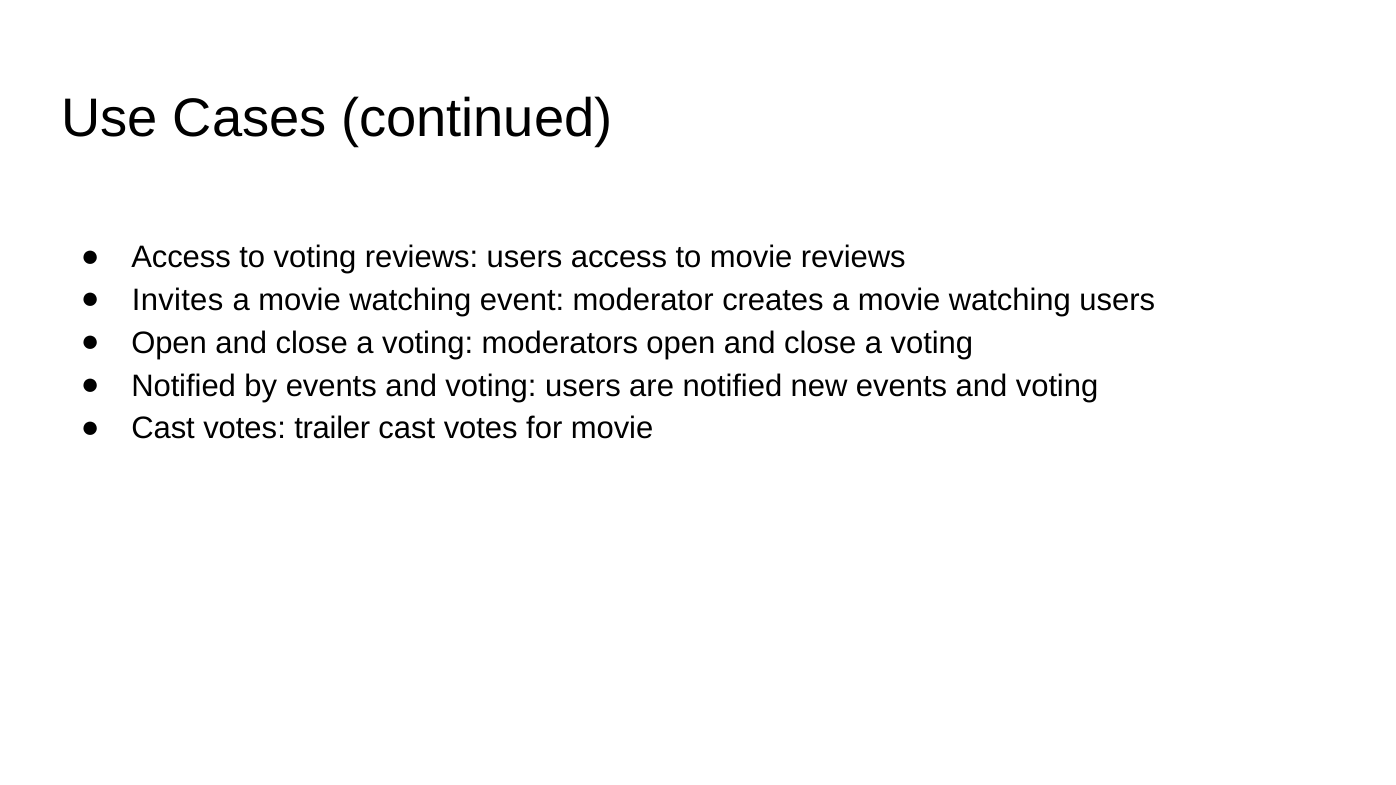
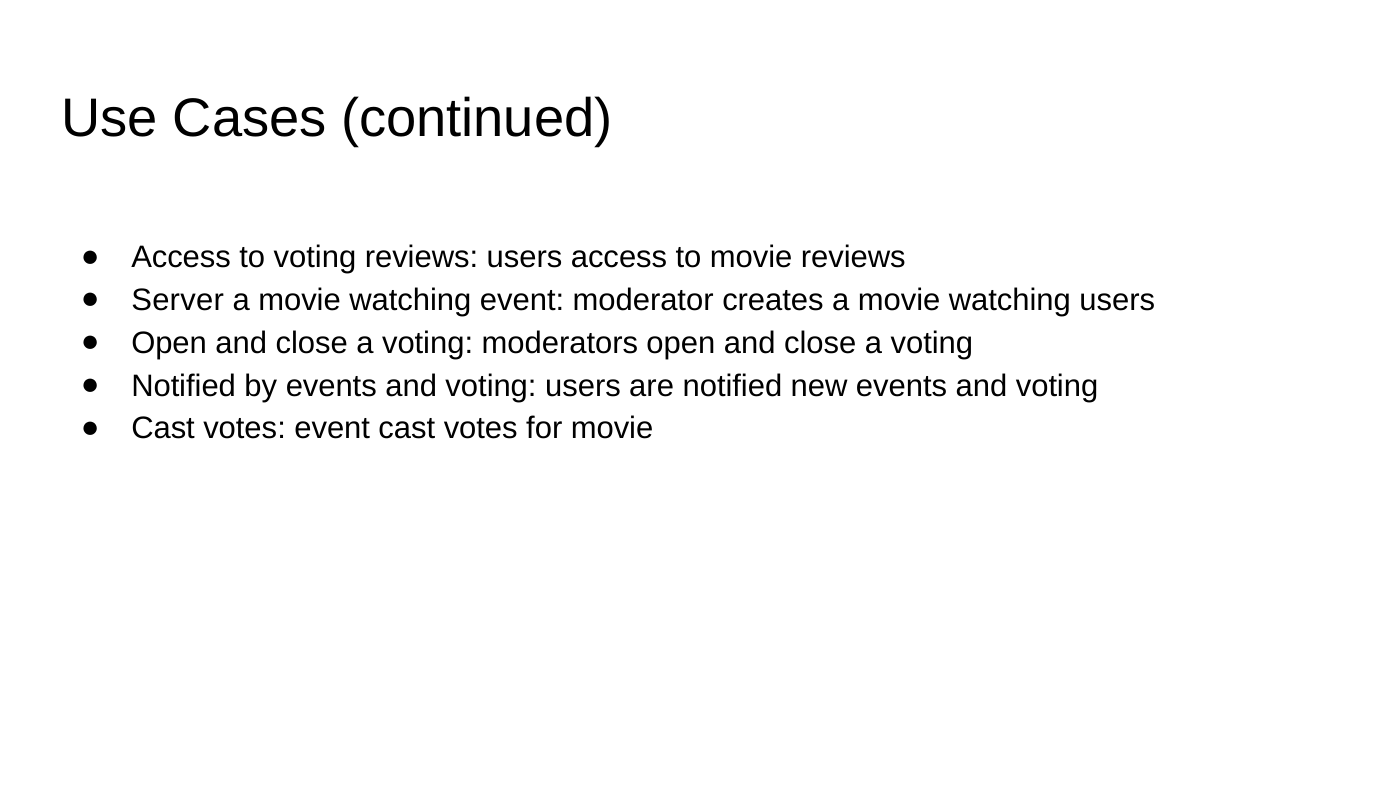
Invites: Invites -> Server (178, 301)
votes trailer: trailer -> event (332, 429)
